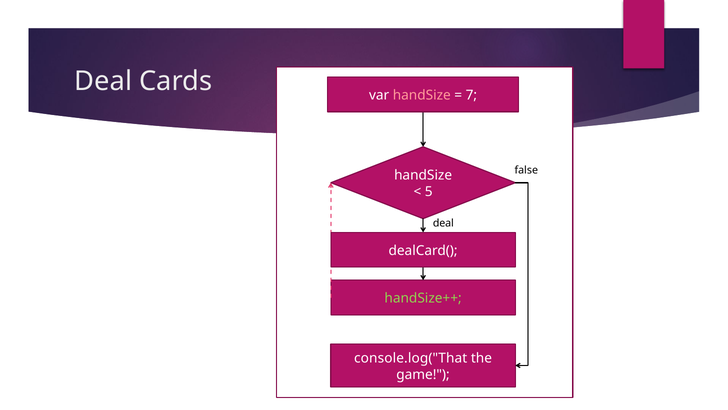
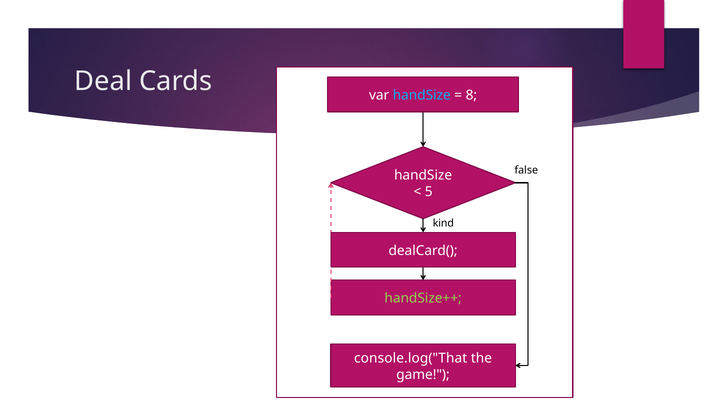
handSize colour: pink -> light blue (422, 95)
7: 7 -> 8 (471, 95)
deal: deal -> kind (443, 223)
